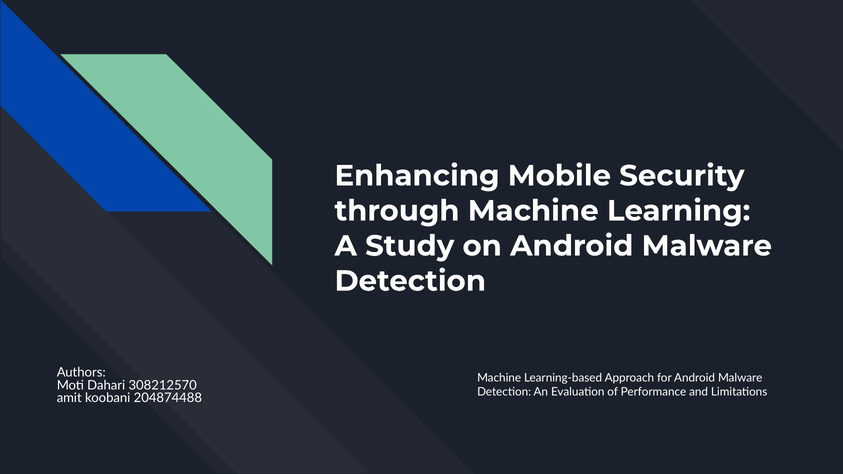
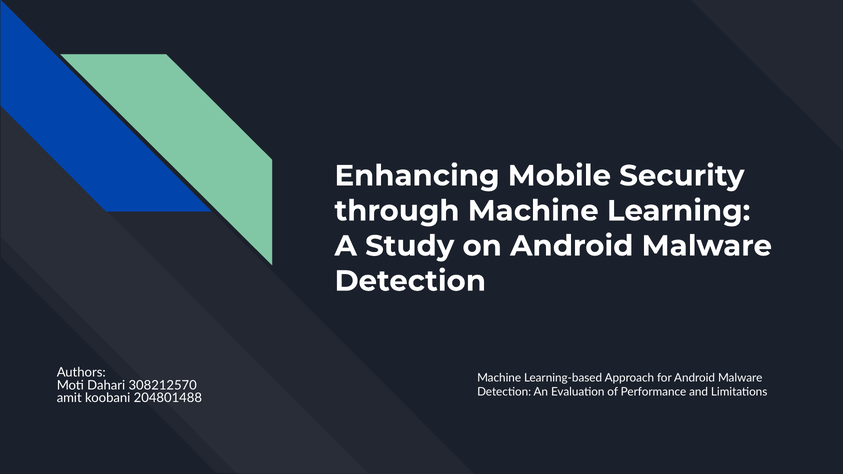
204874488: 204874488 -> 204801488 (168, 398)
